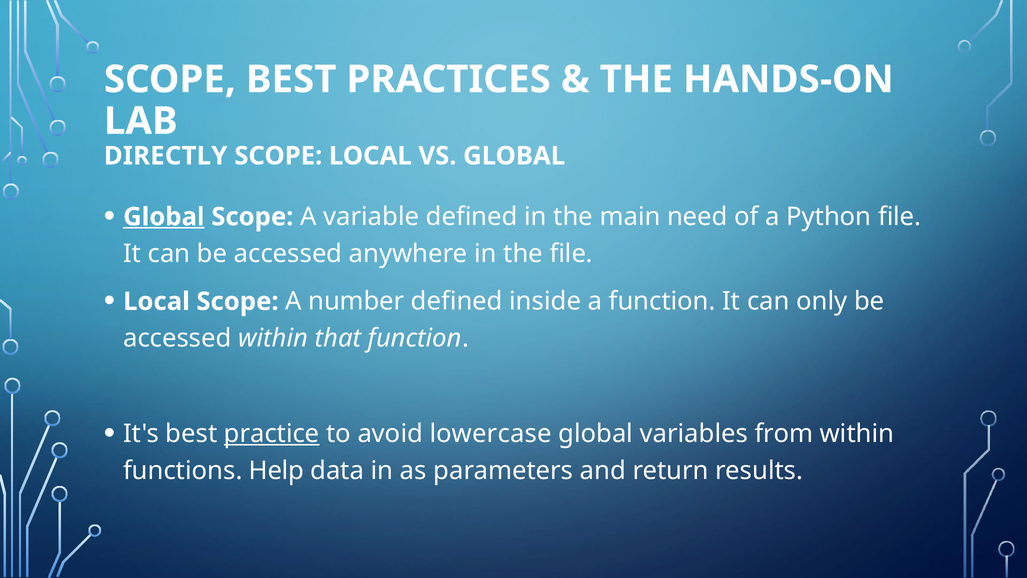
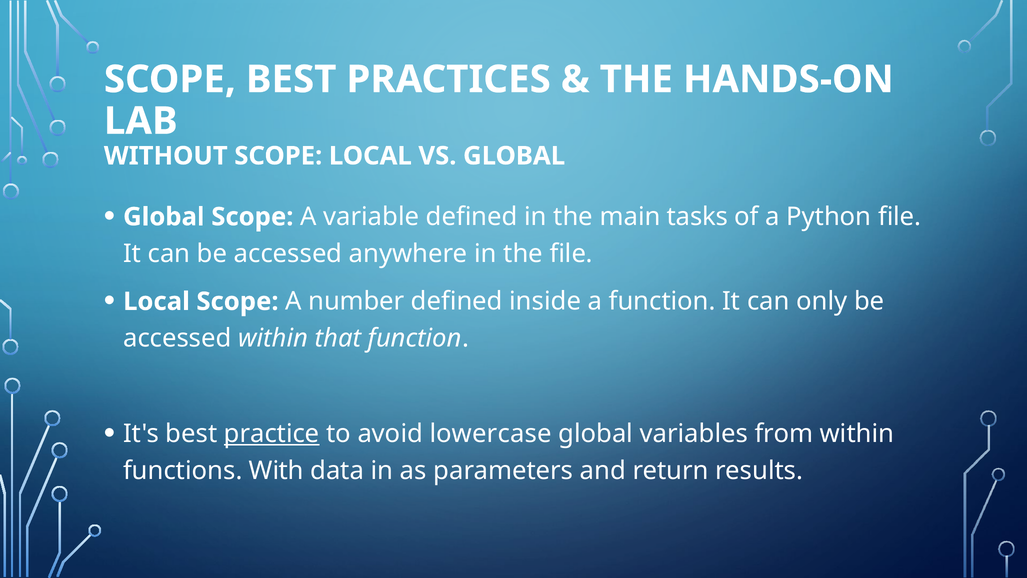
DIRECTLY: DIRECTLY -> WITHOUT (166, 156)
Global underline: present -> none (164, 217)
need: need -> tasks (697, 217)
Help: Help -> With (276, 471)
